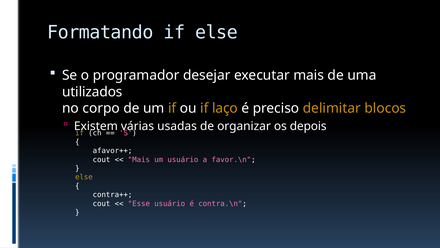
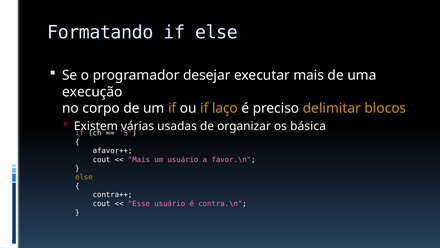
utilizados: utilizados -> execução (92, 92)
depois: depois -> básica (308, 126)
